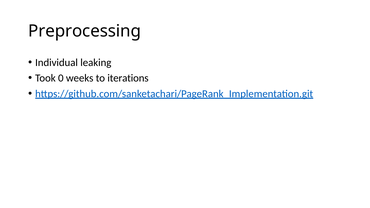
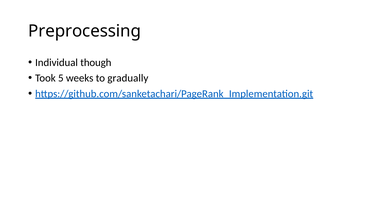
leaking: leaking -> though (96, 63)
0: 0 -> 5 (61, 78)
iterations: iterations -> gradually (128, 78)
